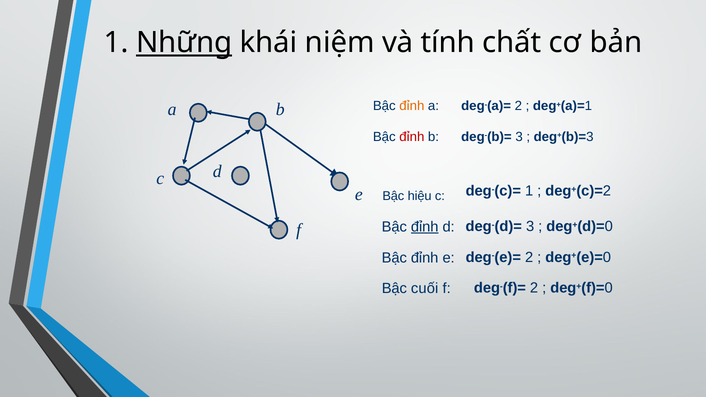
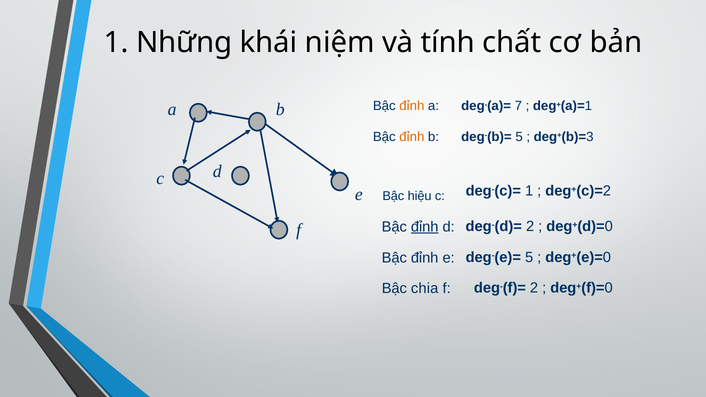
Những underline: present -> none (184, 43)
deg-(a)= 2: 2 -> 7 (518, 106)
đỉnh colour: red -> orange (412, 137)
deg-(b)= 3: 3 -> 5 (519, 137)
deg-(d)= 3: 3 -> 2 (530, 226)
deg-(e)= 2: 2 -> 5 (529, 257)
cuối: cuối -> chia (425, 289)
